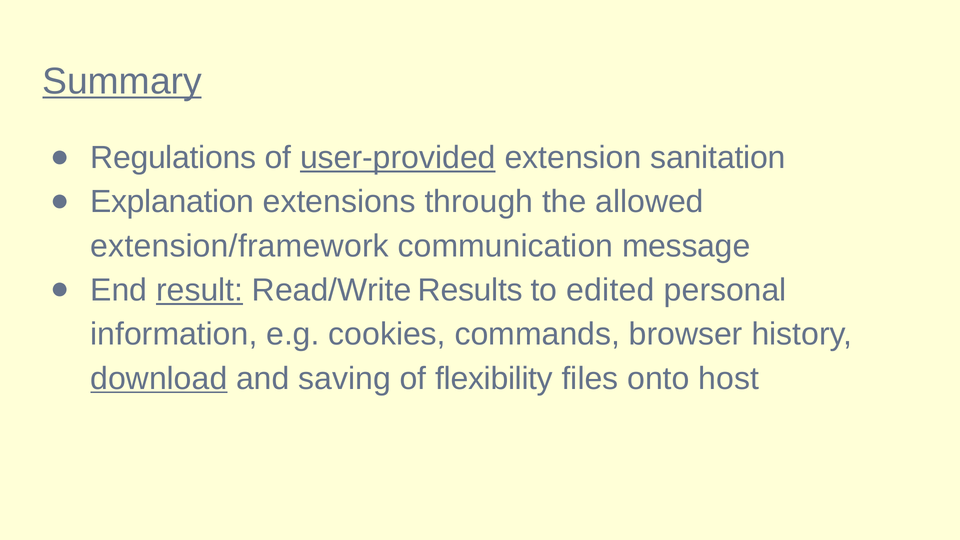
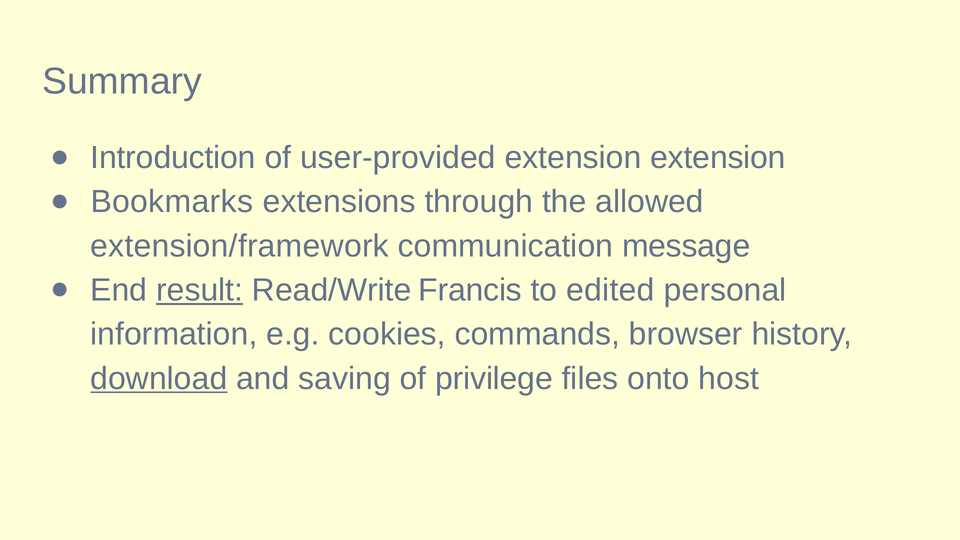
Summary underline: present -> none (122, 81)
Regulations: Regulations -> Introduction (173, 158)
user-provided underline: present -> none (398, 158)
extension sanitation: sanitation -> extension (718, 158)
Explanation: Explanation -> Bookmarks (172, 202)
Results: Results -> Francis (470, 290)
flexibility: flexibility -> privilege (494, 379)
